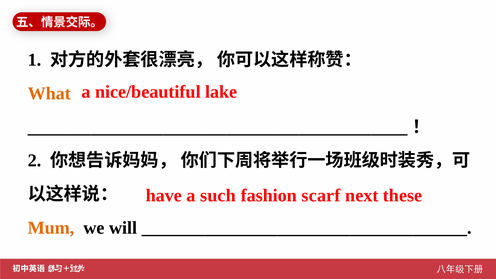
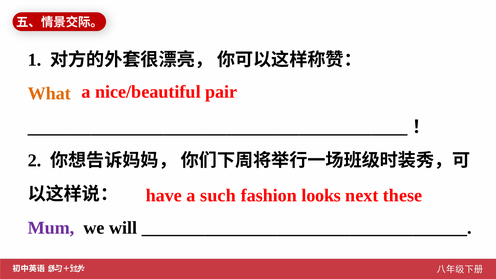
lake: lake -> pair (221, 92)
scarf: scarf -> looks (321, 196)
Mum colour: orange -> purple (51, 228)
